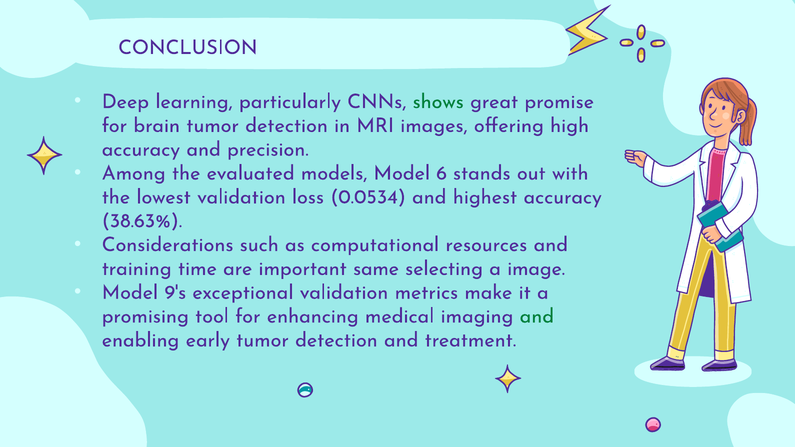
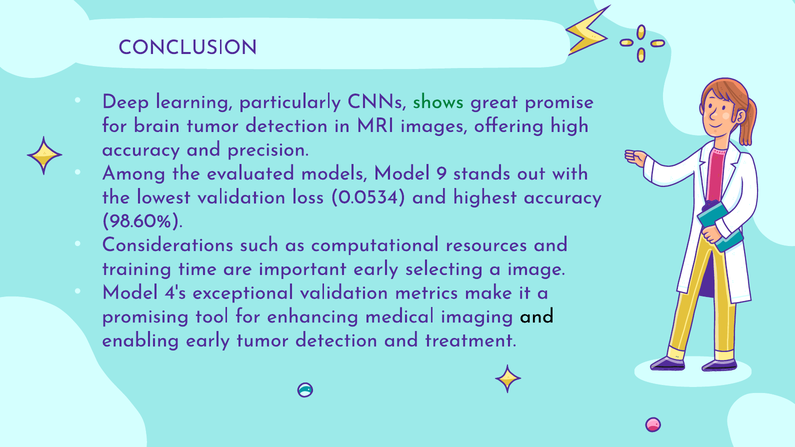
6: 6 -> 9 (442, 173)
38.63%: 38.63% -> 98.60% (142, 221)
important same: same -> early (376, 268)
9's: 9's -> 4's (175, 292)
and colour: green -> black (537, 316)
